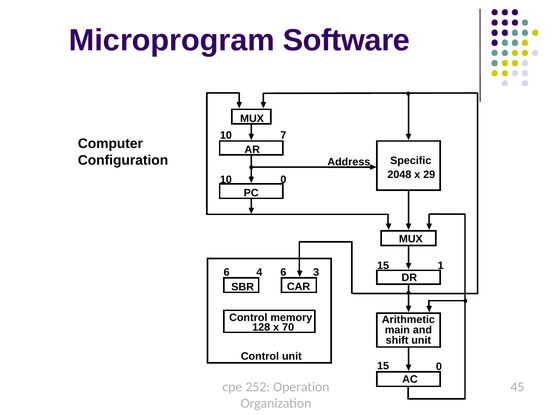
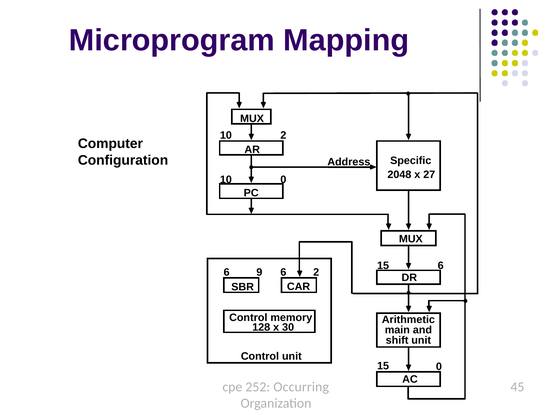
Software: Software -> Mapping (346, 40)
10 7: 7 -> 2 (283, 135)
29: 29 -> 27 (429, 174)
15 1: 1 -> 6 (441, 266)
4: 4 -> 9 (259, 272)
6 3: 3 -> 2 (316, 272)
70: 70 -> 30 (288, 327)
Operation: Operation -> Occurring (301, 387)
